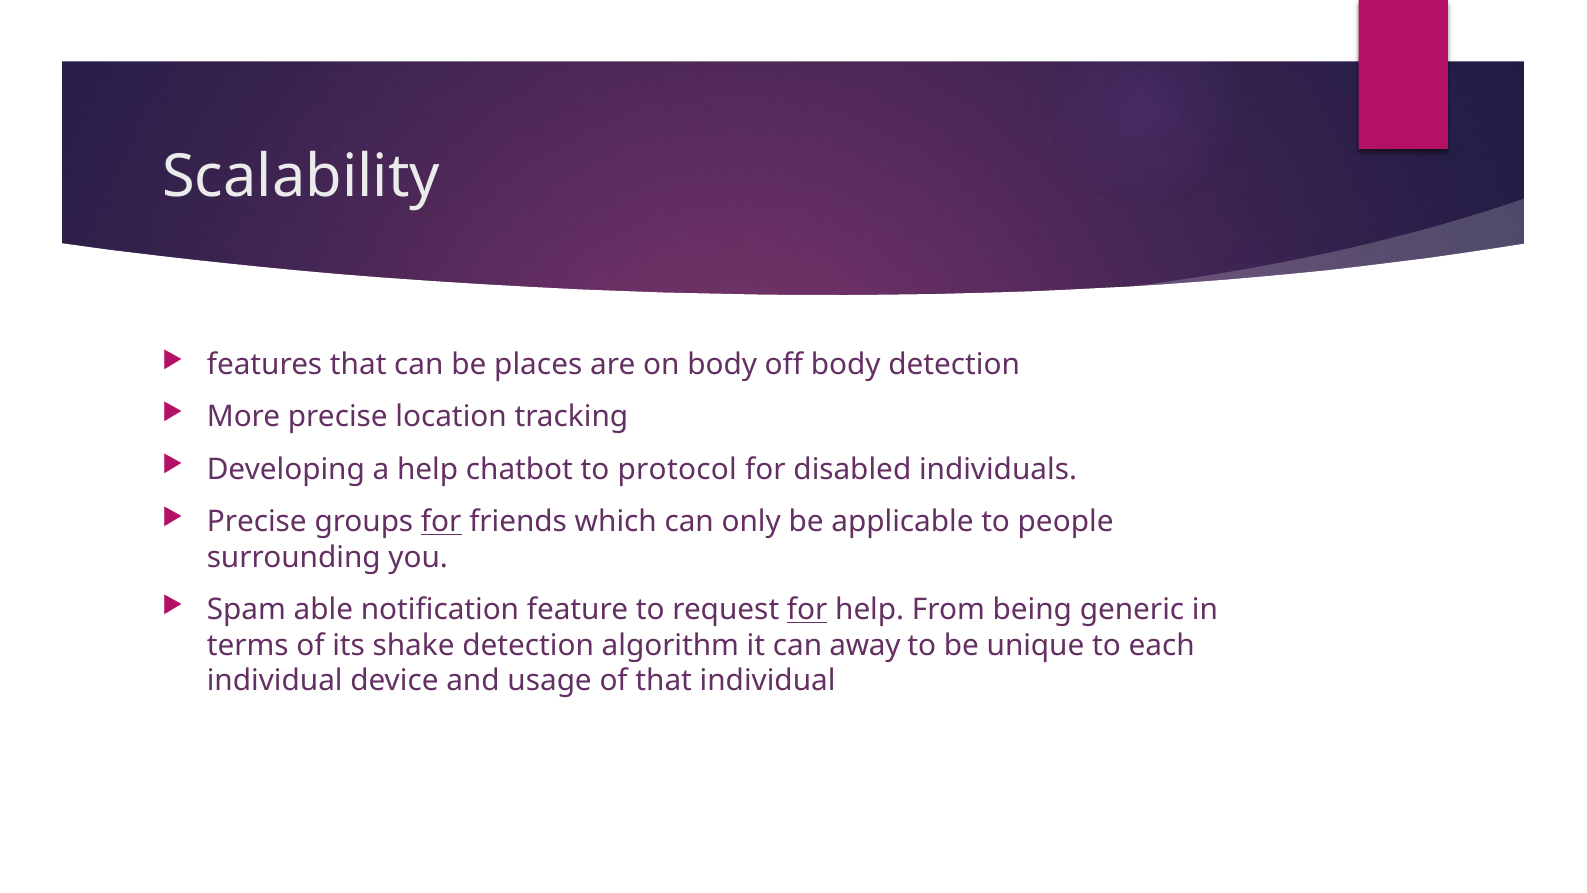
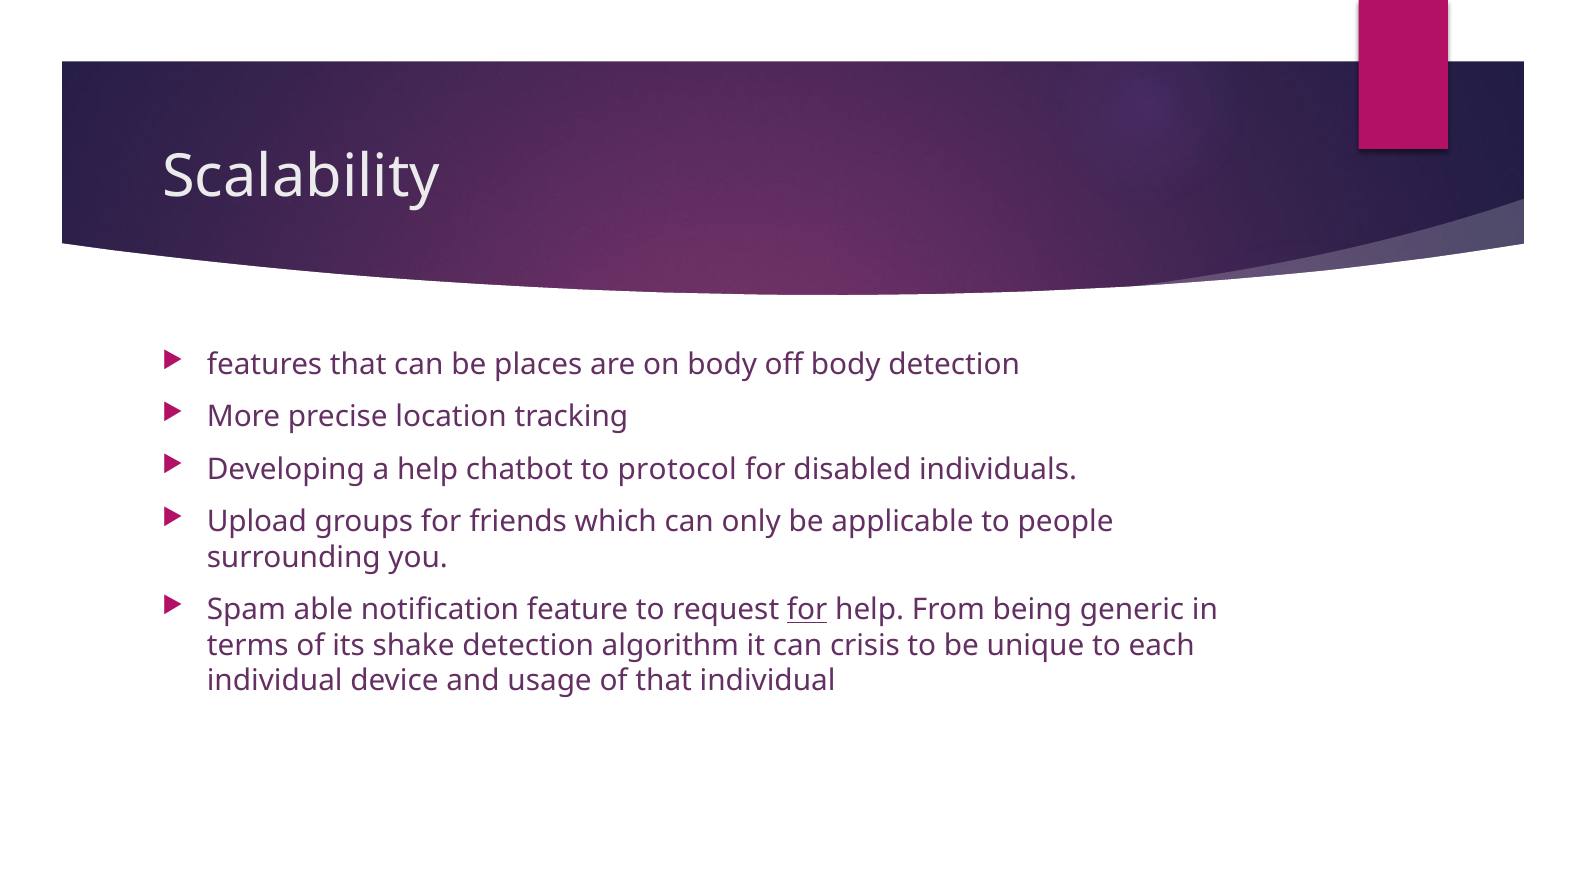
Precise: Precise -> Upload (257, 522)
for underline: present -> none (441, 522)
away: away -> crisis (865, 645)
